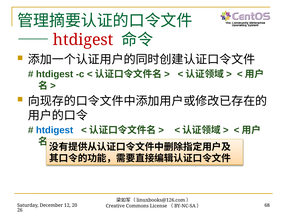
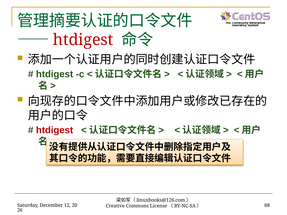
htdigest colour: blue -> red (55, 130)
